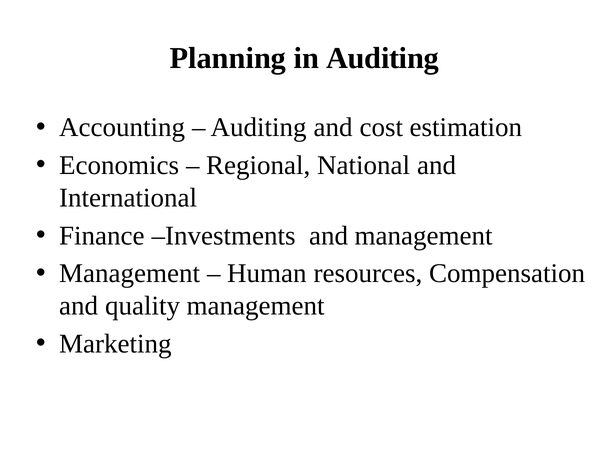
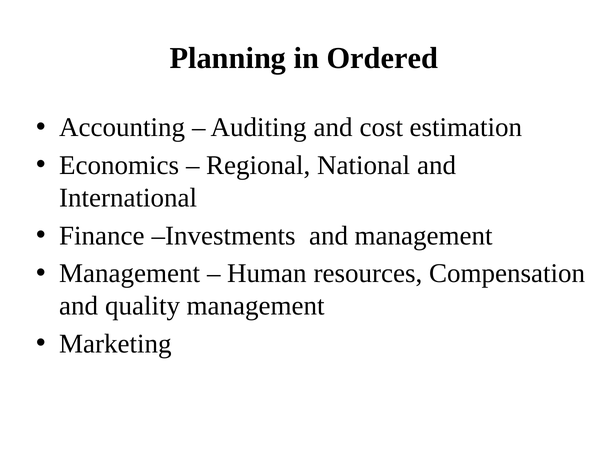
in Auditing: Auditing -> Ordered (382, 58)
